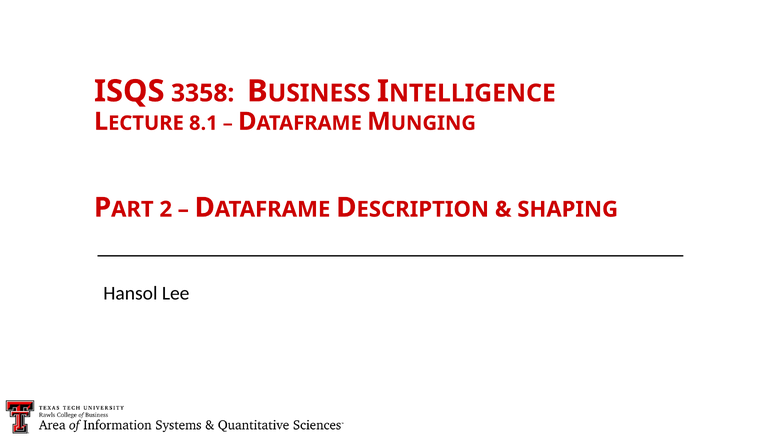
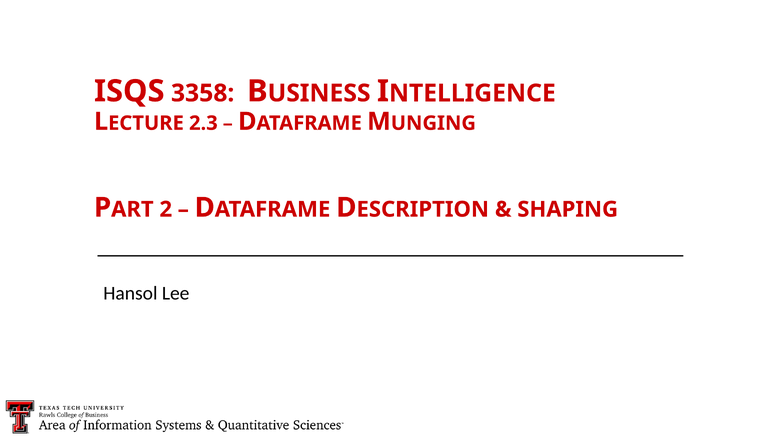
8.1: 8.1 -> 2.3 (203, 123)
